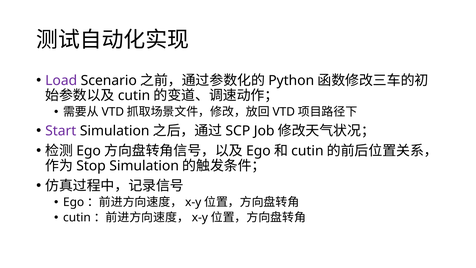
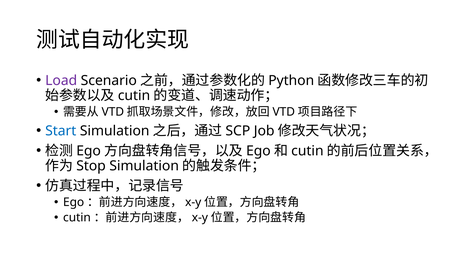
Start colour: purple -> blue (61, 131)
